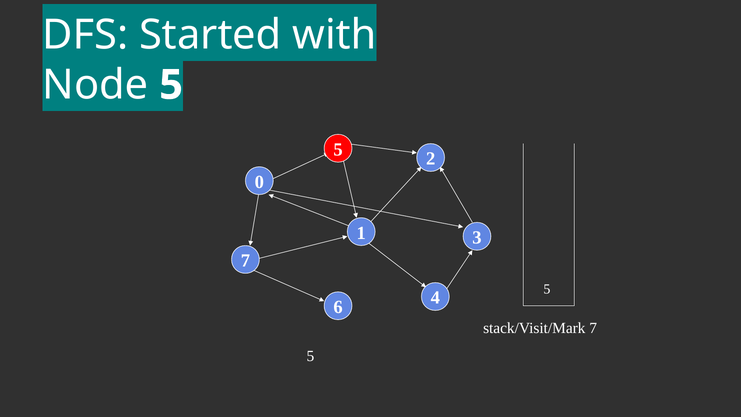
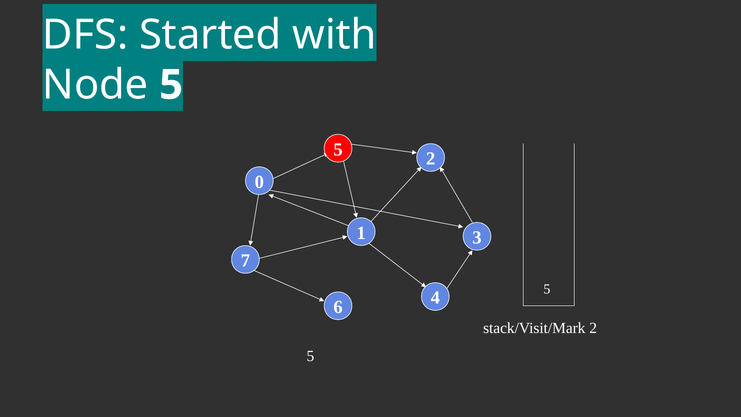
stack/Visit/Mark 7: 7 -> 2 (593, 328)
